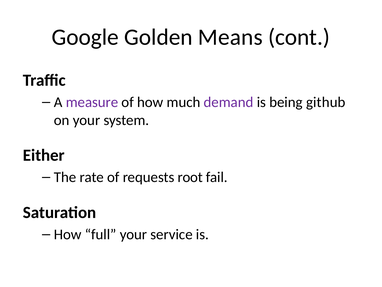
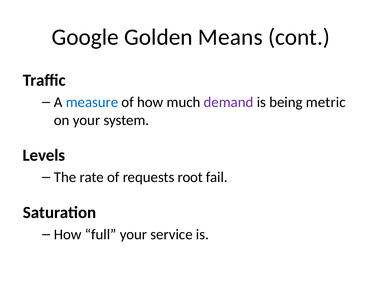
measure colour: purple -> blue (92, 102)
github: github -> metric (326, 102)
Either: Either -> Levels (44, 155)
